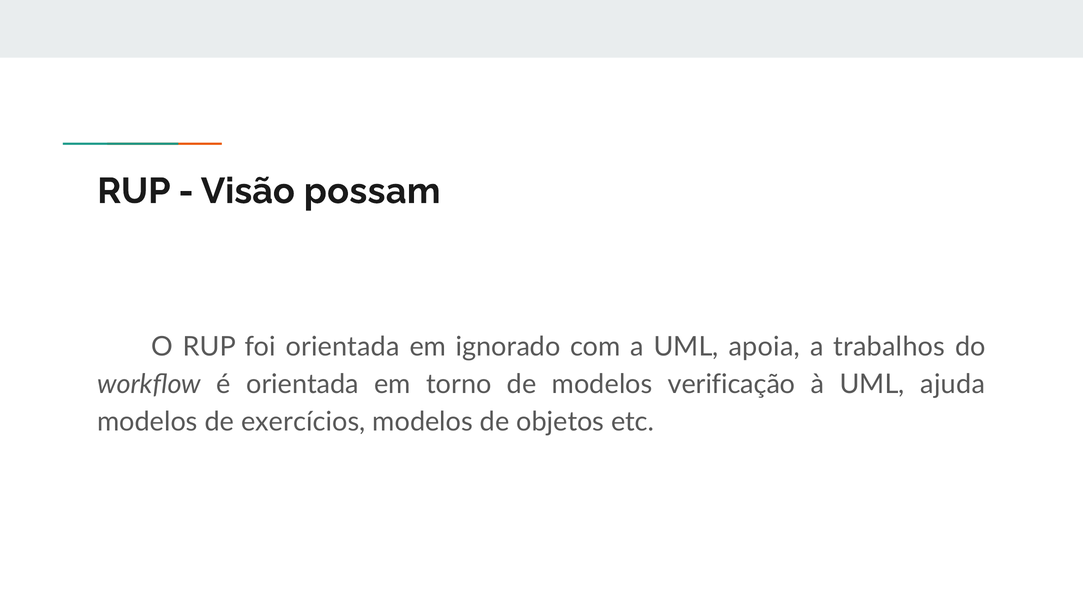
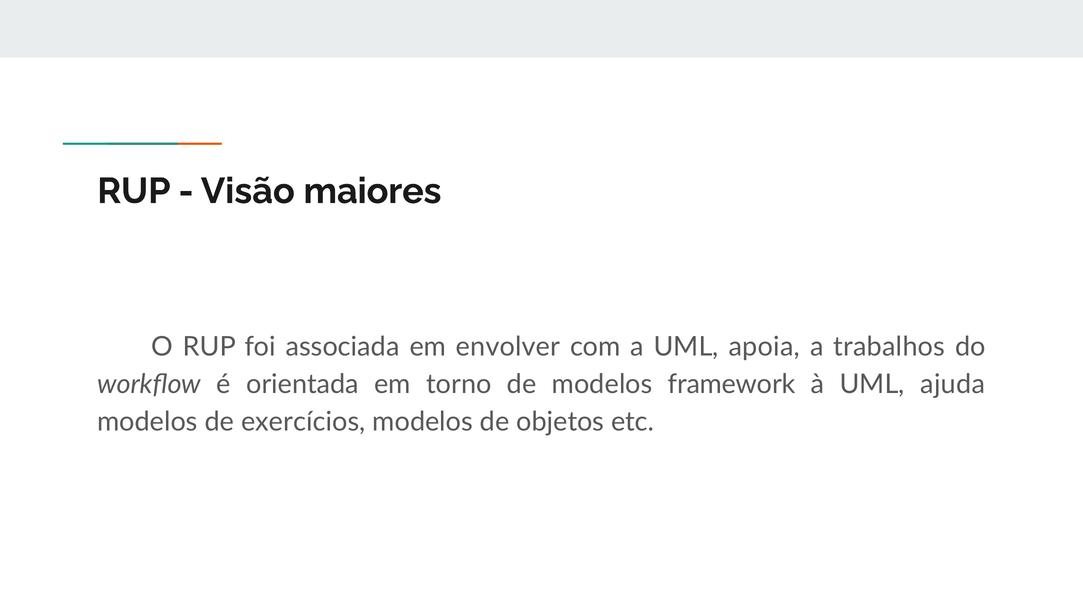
possam: possam -> maiores (372, 191)
foi orientada: orientada -> associada (343, 347)
ignorado: ignorado -> envolver (508, 347)
verificação: verificação -> framework (732, 384)
